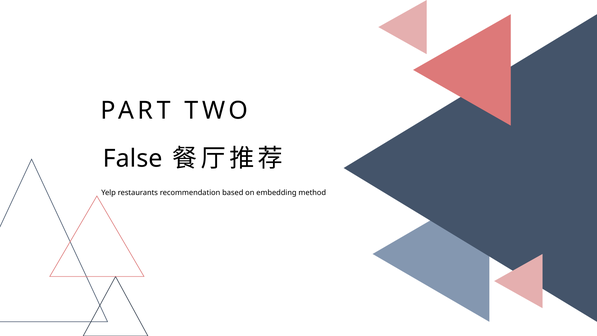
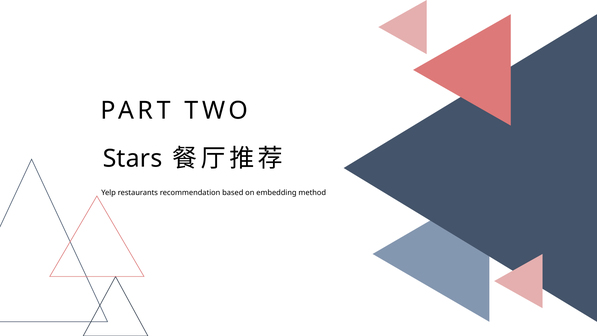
False: False -> Stars (133, 159)
